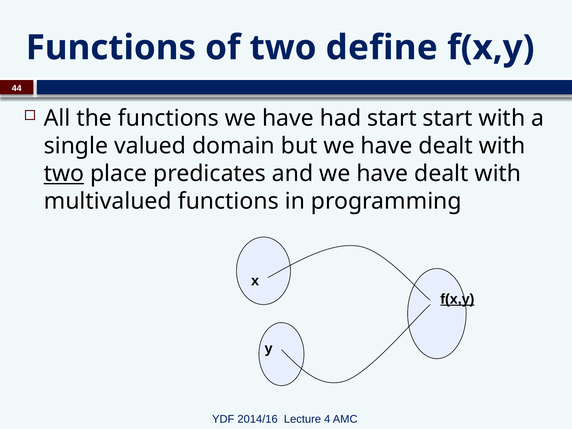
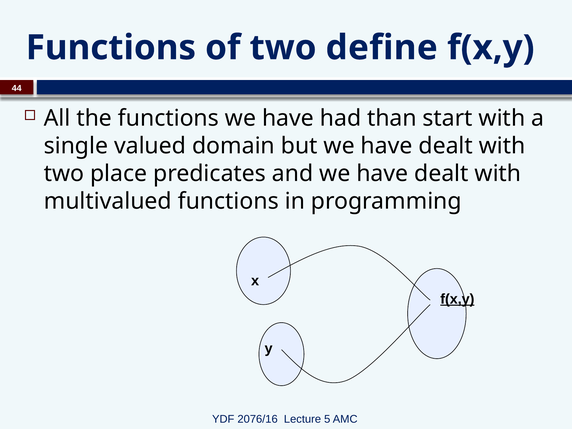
had start: start -> than (392, 118)
two underline: present -> none (64, 174)
2014/16: 2014/16 -> 2076/16 (258, 419)
4: 4 -> 5 (327, 419)
